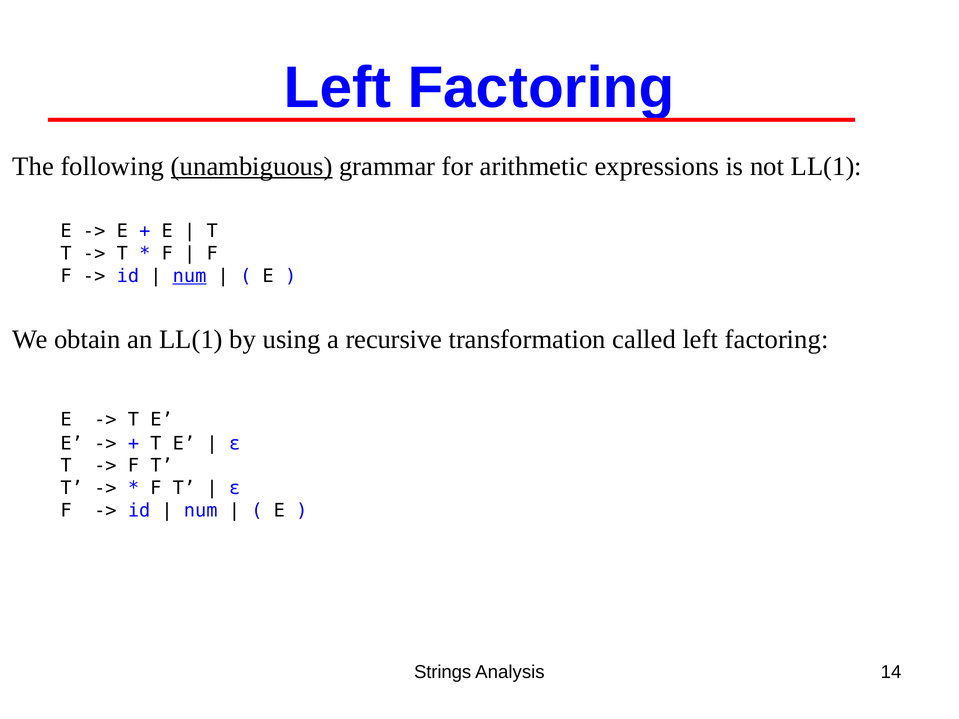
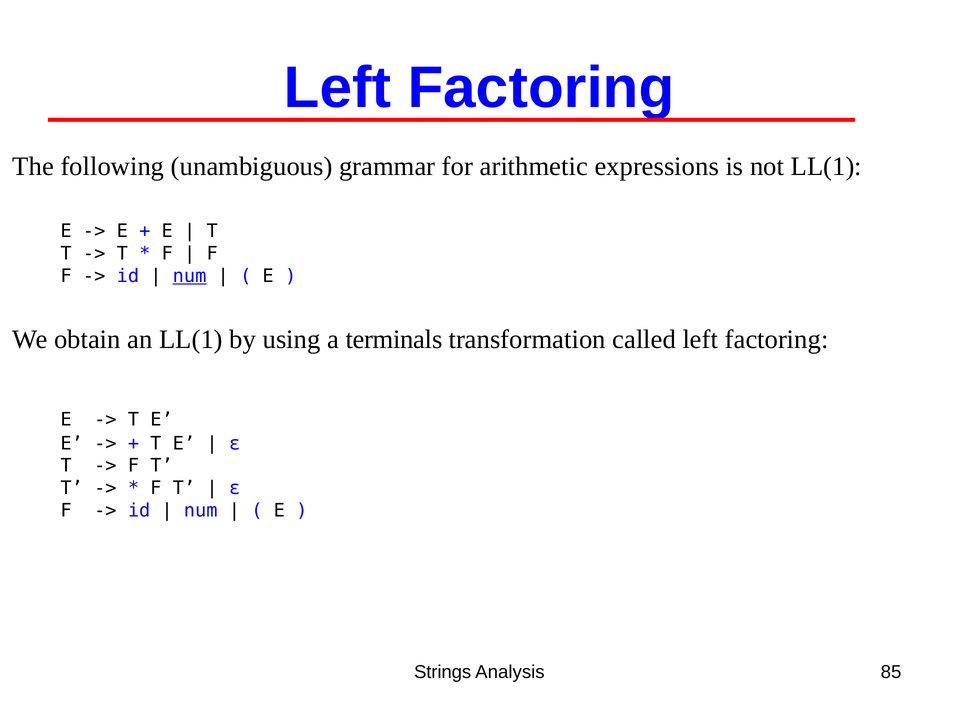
unambiguous underline: present -> none (252, 166)
recursive: recursive -> terminals (394, 340)
14: 14 -> 85 (891, 672)
